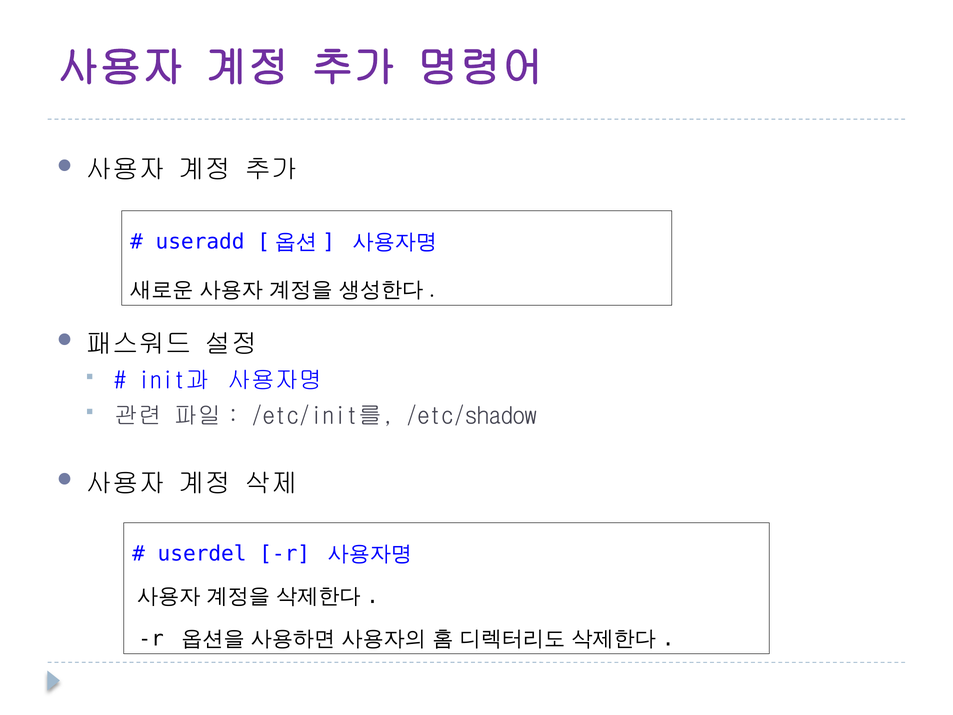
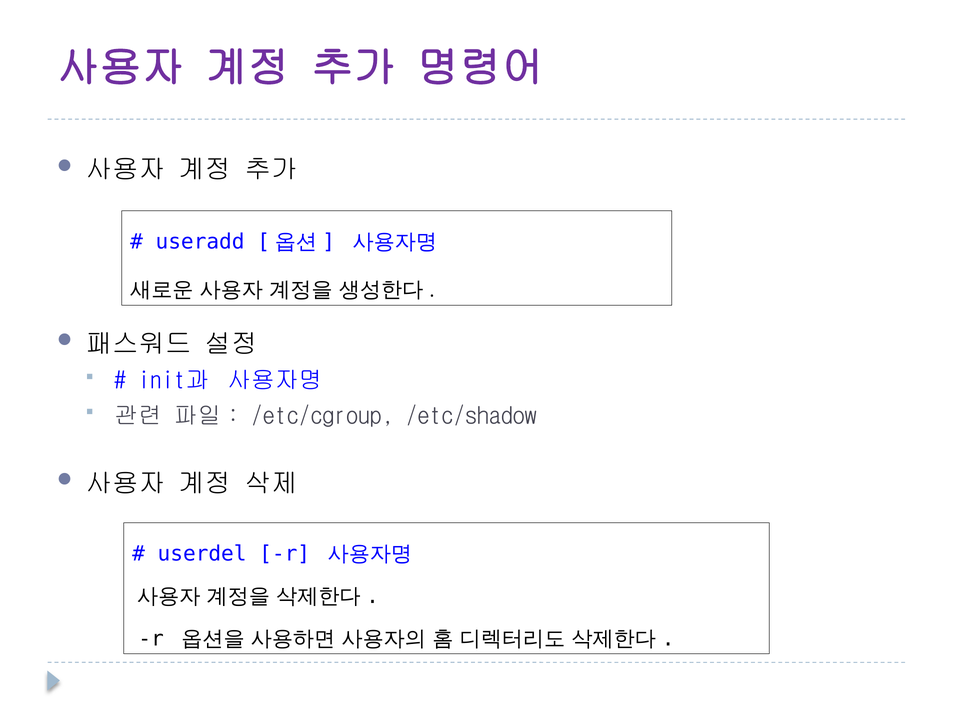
/etc/init를: /etc/init를 -> /etc/cgroup (322, 416)
